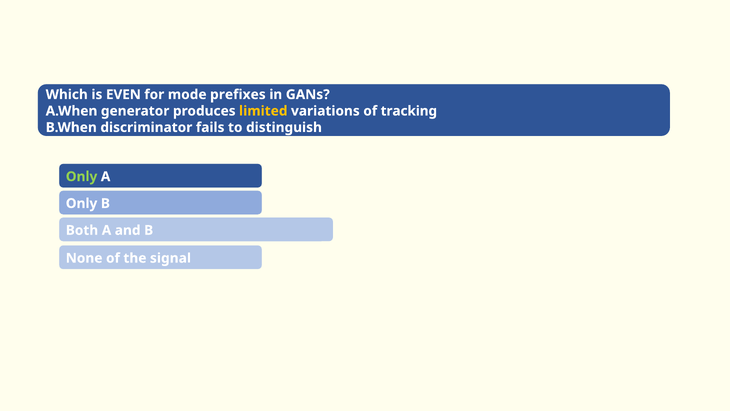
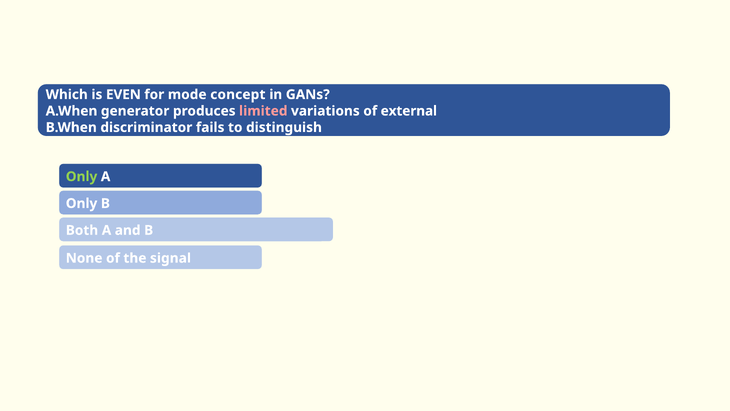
prefixes: prefixes -> concept (238, 94)
limited colour: yellow -> pink (263, 111)
tracking: tracking -> external (409, 111)
